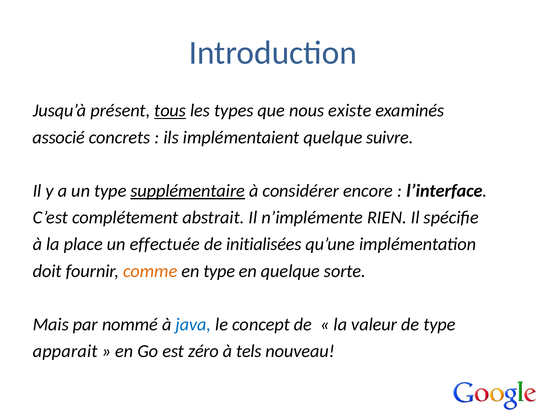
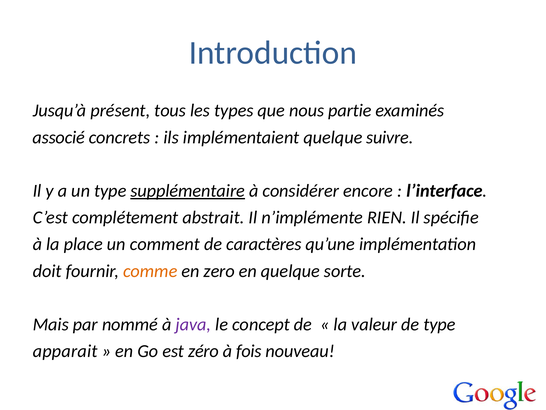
tous underline: present -> none (170, 110)
existe: existe -> partie (350, 110)
effectuée: effectuée -> comment (165, 244)
initialisées: initialisées -> caractères (264, 244)
en type: type -> zero (219, 271)
java colour: blue -> purple (193, 324)
tels: tels -> fois (249, 351)
